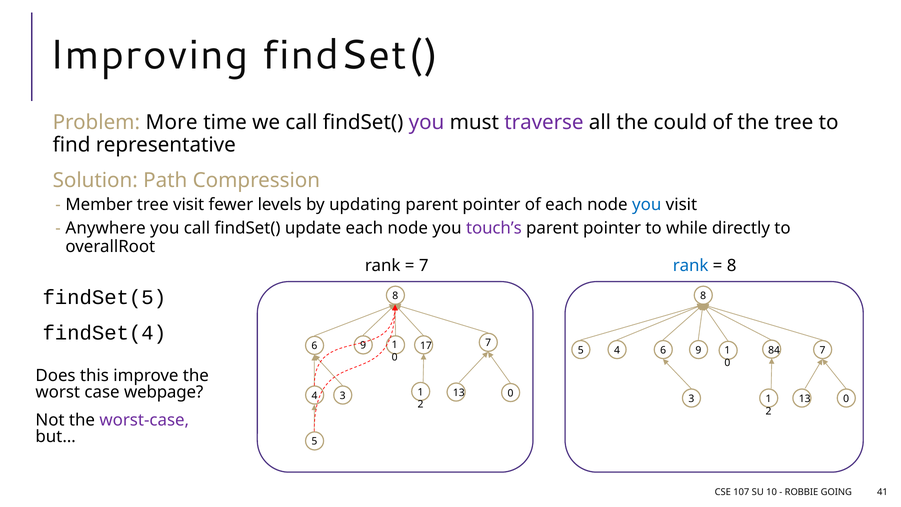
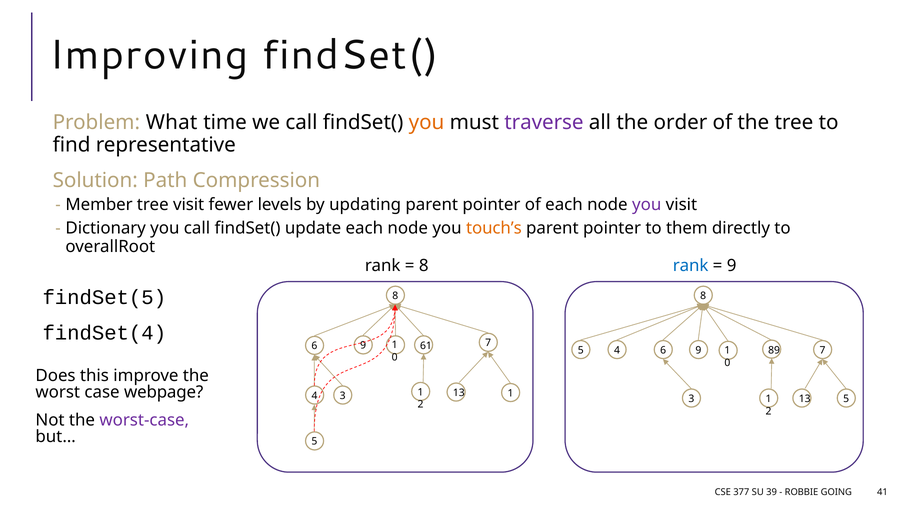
More: More -> What (172, 123)
you colour: purple -> orange (427, 123)
could: could -> order (680, 123)
you colour: blue -> purple (647, 204)
Anywhere: Anywhere -> Dictionary (106, 228)
touch’s colour: purple -> orange (494, 228)
while: while -> them (687, 228)
7: 7 -> 8 (424, 266)
8: 8 -> 9 (732, 266)
17: 17 -> 61 (426, 346)
84: 84 -> 89 (774, 350)
0: 0 -> 1 (511, 393)
0: 0 -> 5 (846, 399)
107: 107 -> 377 (741, 492)
10: 10 -> 39 (772, 492)
